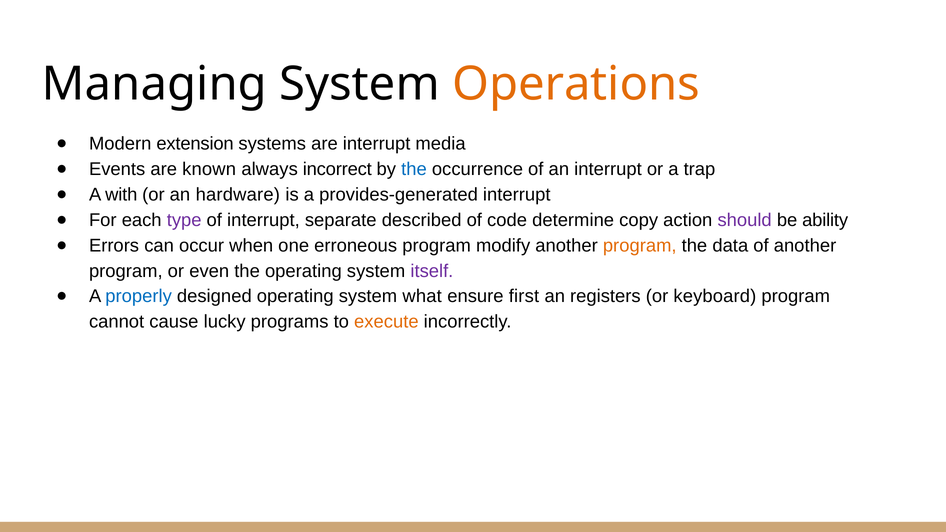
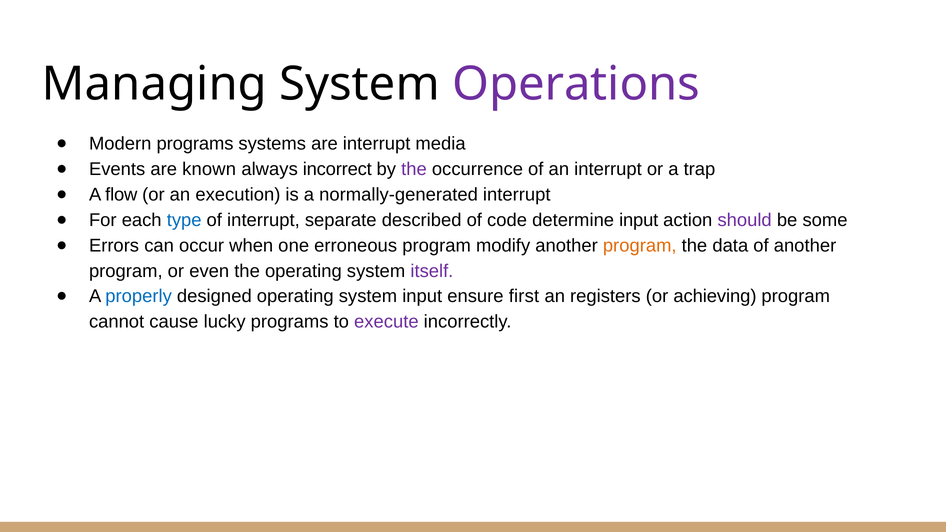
Operations colour: orange -> purple (576, 84)
Modern extension: extension -> programs (195, 144)
the colour: blue -> purple (414, 169)
with: with -> flow (121, 195)
hardware: hardware -> execution (238, 195)
provides-generated: provides-generated -> normally-generated (399, 195)
type colour: purple -> blue (184, 220)
determine copy: copy -> input (639, 220)
ability: ability -> some (825, 220)
system what: what -> input (422, 296)
keyboard: keyboard -> achieving (715, 296)
execute colour: orange -> purple (386, 322)
